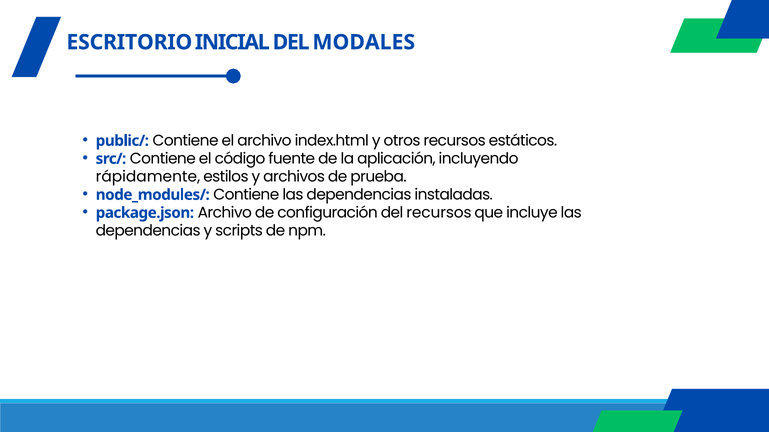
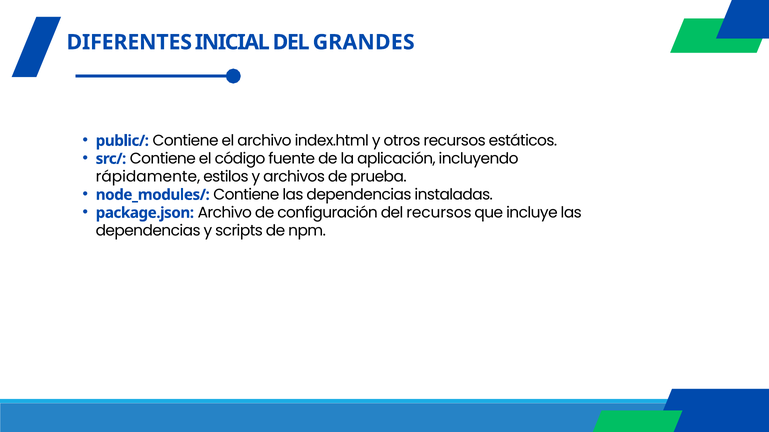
ESCRITORIO: ESCRITORIO -> DIFERENTES (129, 42)
MODALES: MODALES -> GRANDES (364, 42)
